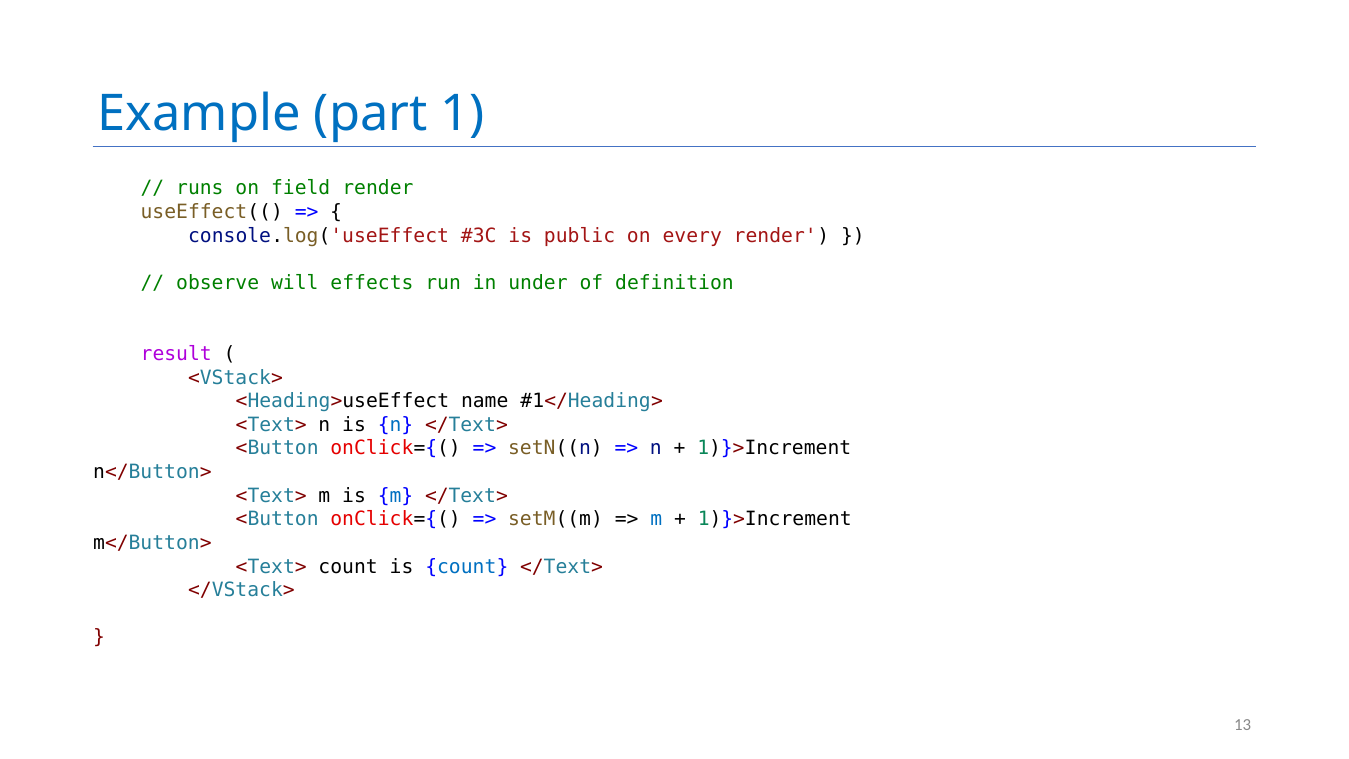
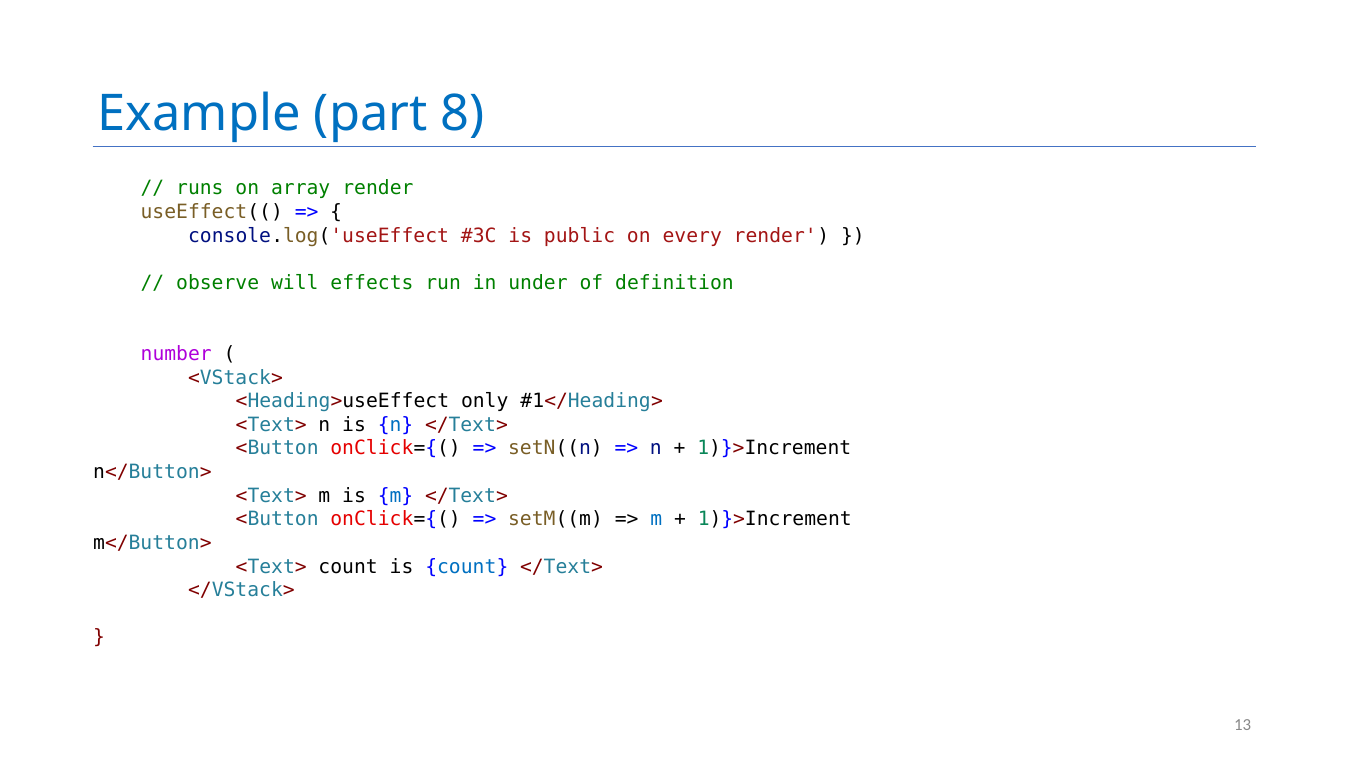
1: 1 -> 8 (463, 114)
field: field -> array (301, 188)
result: result -> number (176, 354)
name: name -> only (485, 401)
